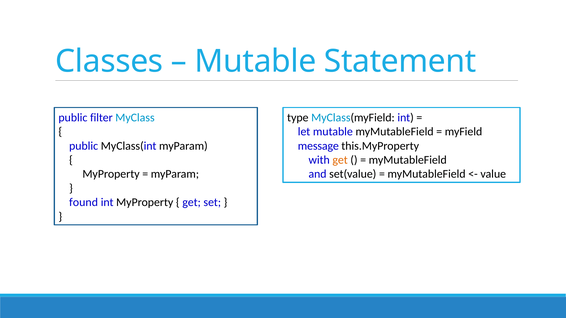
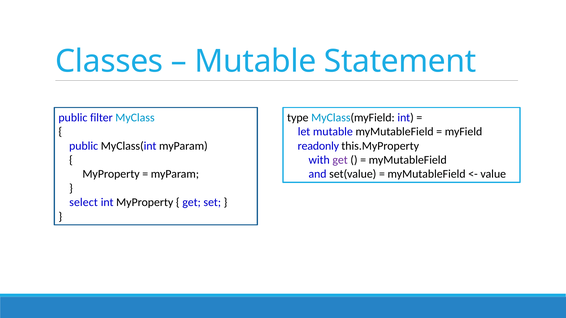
message: message -> readonly (318, 146)
get colour: orange -> purple (340, 160)
found: found -> select (84, 203)
